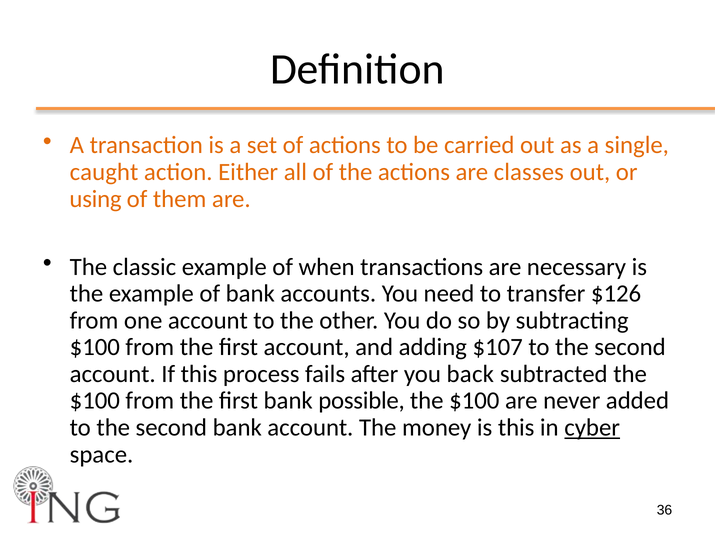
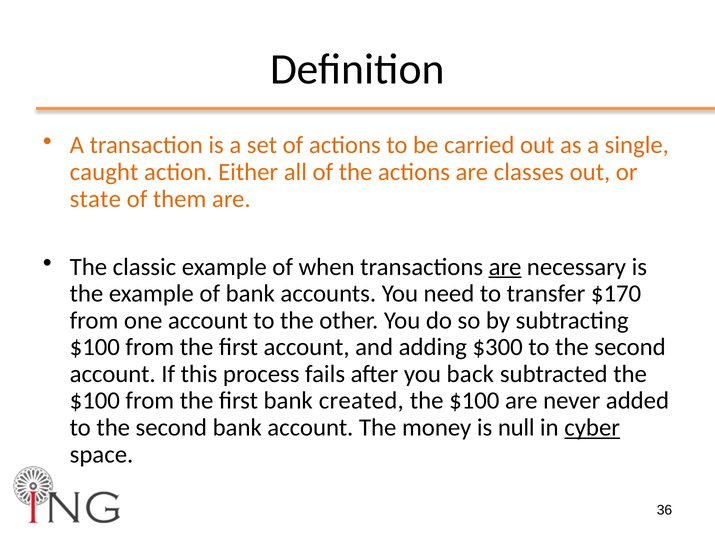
using: using -> state (95, 199)
are underline: none -> present (505, 267)
$126: $126 -> $170 (616, 294)
$107: $107 -> $300 (498, 347)
possible: possible -> created (361, 401)
is this: this -> null (516, 428)
